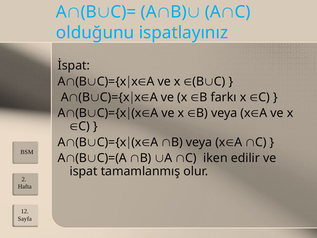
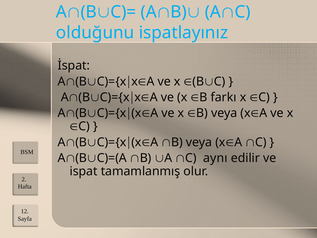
iken: iken -> aynı (215, 158)
